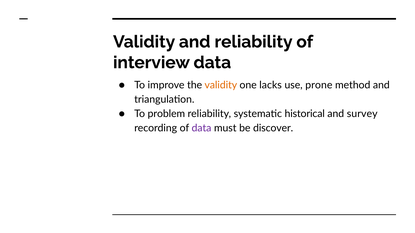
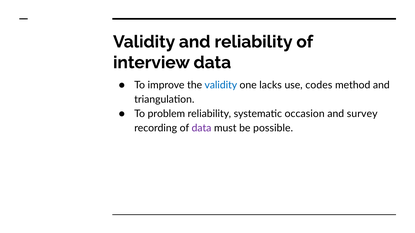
validity colour: orange -> blue (221, 85)
prone: prone -> codes (319, 85)
historical: historical -> occasion (305, 114)
discover: discover -> possible (273, 128)
